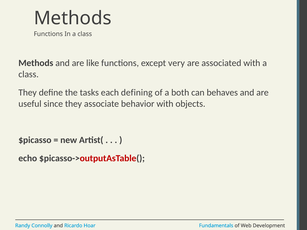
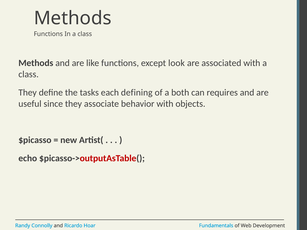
very: very -> look (177, 63)
behaves: behaves -> requires (222, 93)
